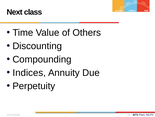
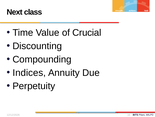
Others: Others -> Crucial (87, 32)
